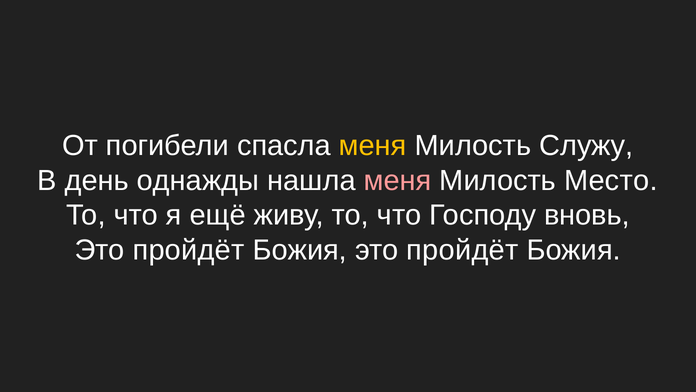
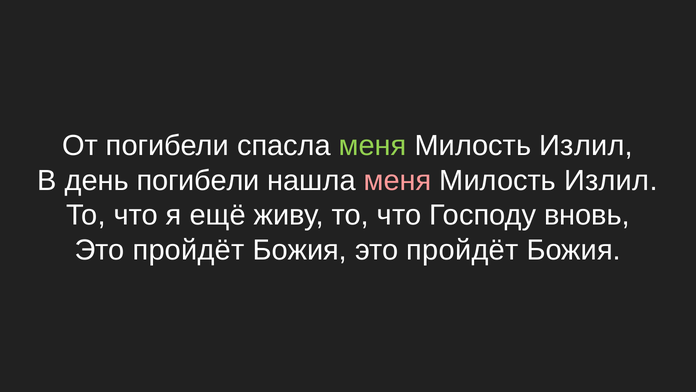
меня colour: yellow -> light green (373, 146)
Служу: Служу -> Излил (586, 146)
день однажды: однажды -> погибели (198, 180)
Место: Место -> Излил (611, 180)
